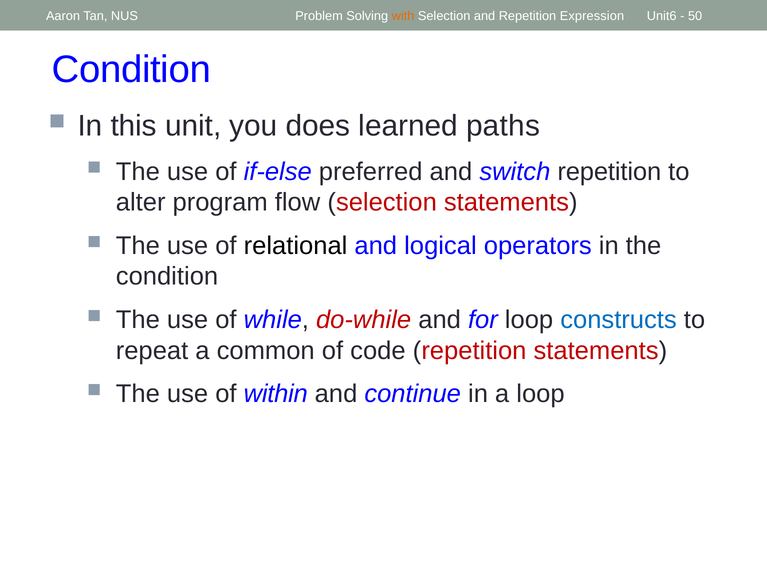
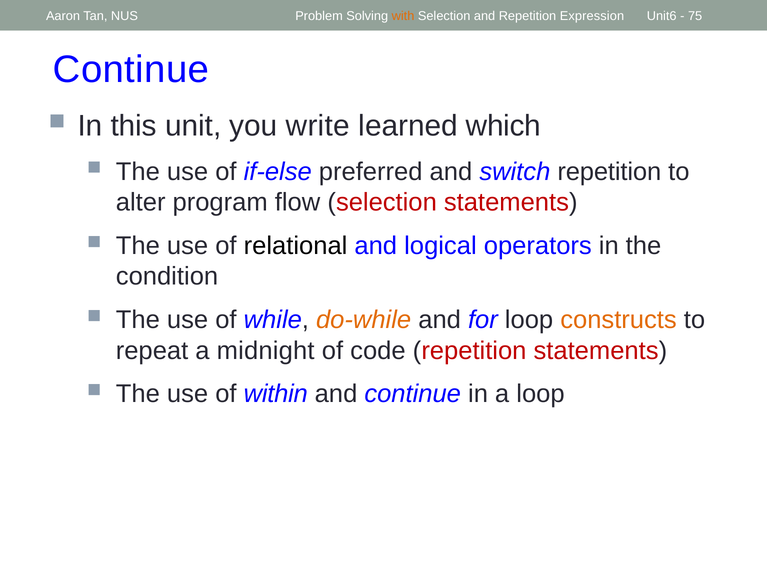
50: 50 -> 75 (695, 16)
Condition: Condition -> Continue (131, 70)
does: does -> write (318, 126)
paths: paths -> which (503, 126)
do-while colour: red -> orange (364, 320)
constructs colour: blue -> orange (618, 320)
common: common -> midnight (266, 351)
